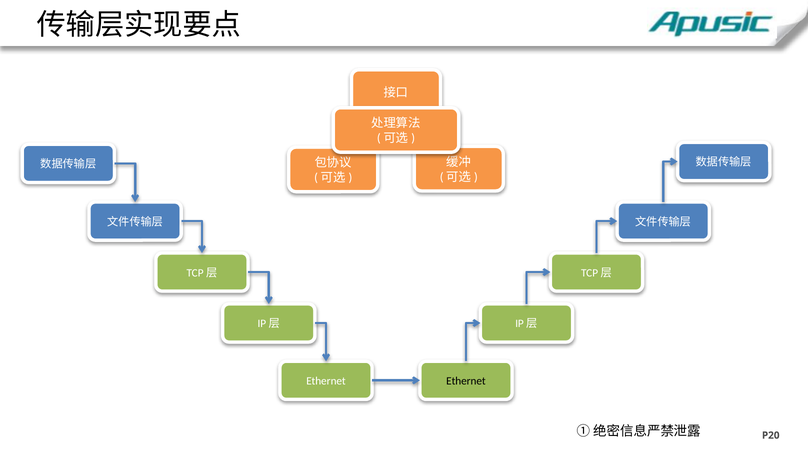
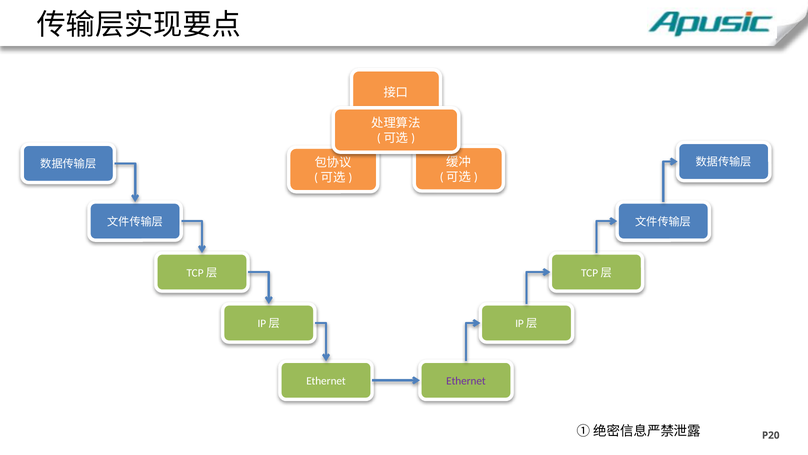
Ethernet colour: black -> purple (466, 381)
